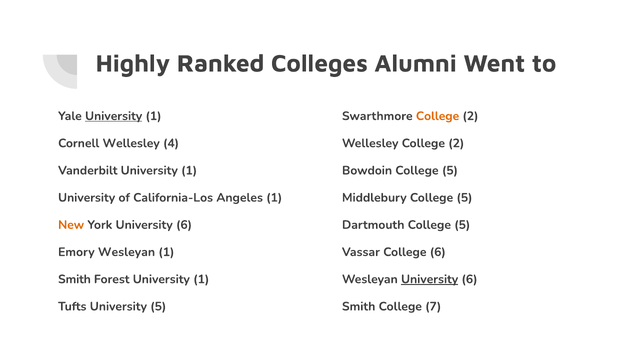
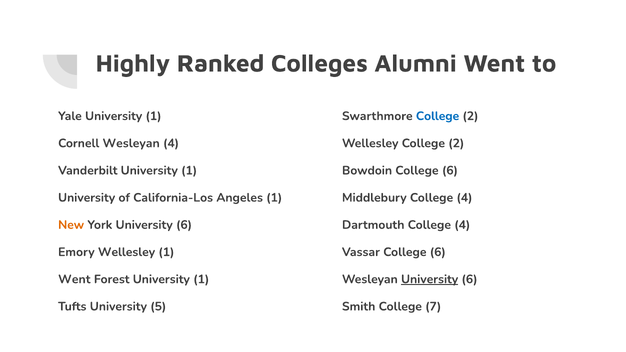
University underline: present -> none (114, 116)
College colour: orange -> blue (438, 116)
Cornell Wellesley: Wellesley -> Wesleyan (131, 143)
Bowdoin College 5: 5 -> 6 (450, 170)
Middlebury College 5: 5 -> 4 (464, 198)
Dartmouth College 5: 5 -> 4 (462, 225)
Emory Wesleyan: Wesleyan -> Wellesley (127, 252)
Smith: Smith -> Went (74, 279)
